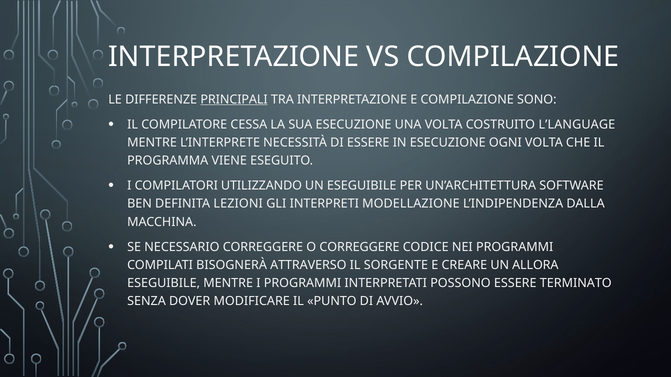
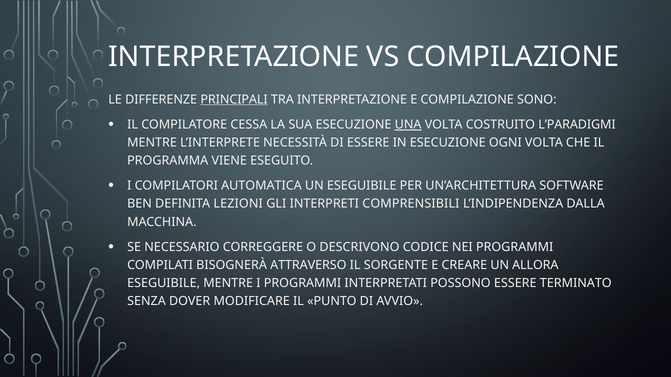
UNA underline: none -> present (408, 125)
L’LANGUAGE: L’LANGUAGE -> L’PARADIGMI (577, 125)
UTILIZZANDO: UTILIZZANDO -> AUTOMATICA (261, 186)
MODELLAZIONE: MODELLAZIONE -> COMPRENSIBILI (411, 204)
O CORREGGERE: CORREGGERE -> DESCRIVONO (359, 247)
